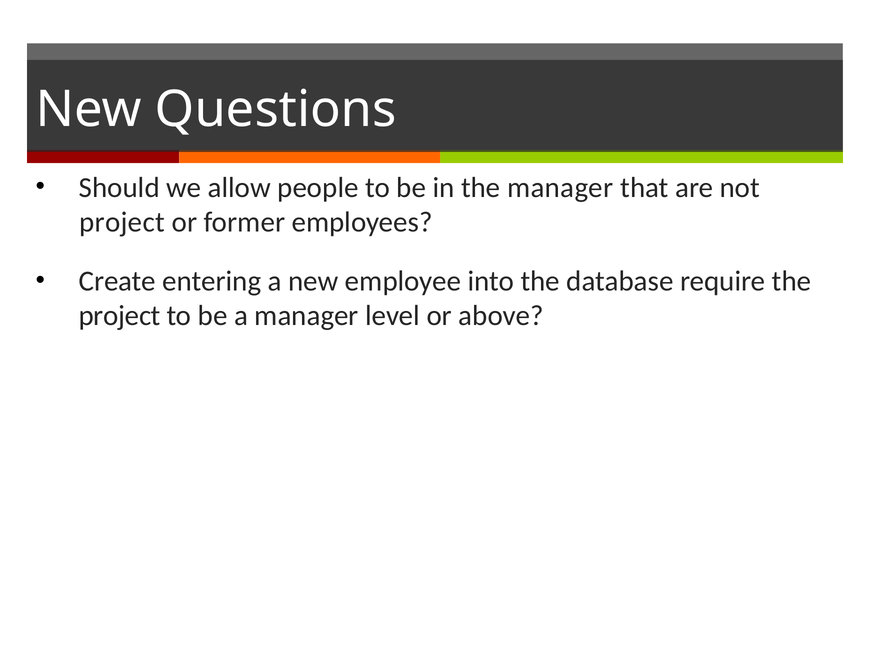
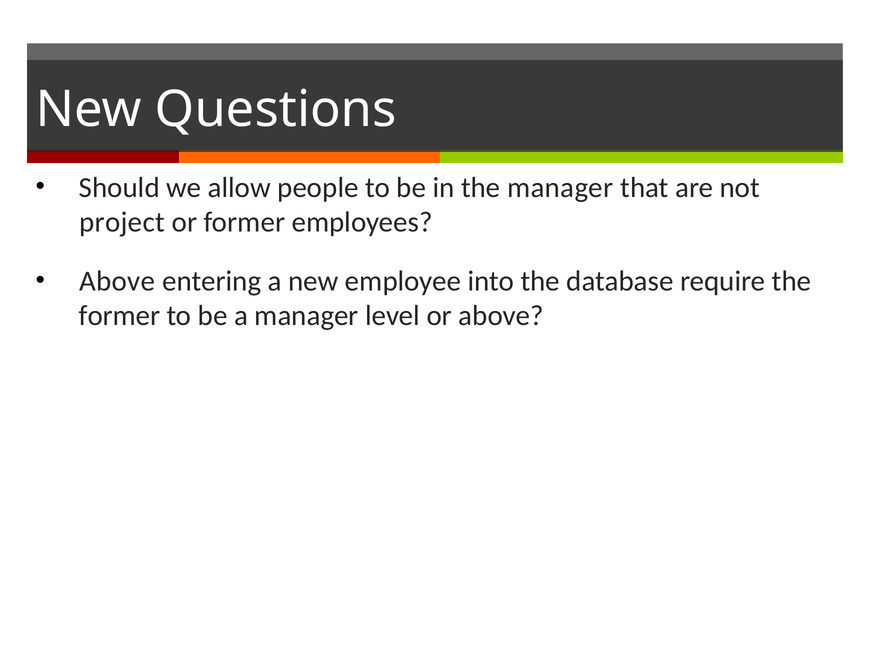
Create: Create -> Above (117, 281)
project: project -> former (120, 316)
